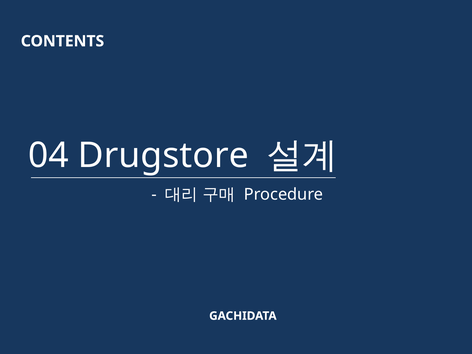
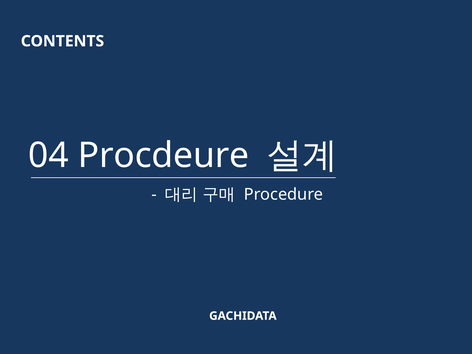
Drugstore: Drugstore -> Procdeure (164, 155)
